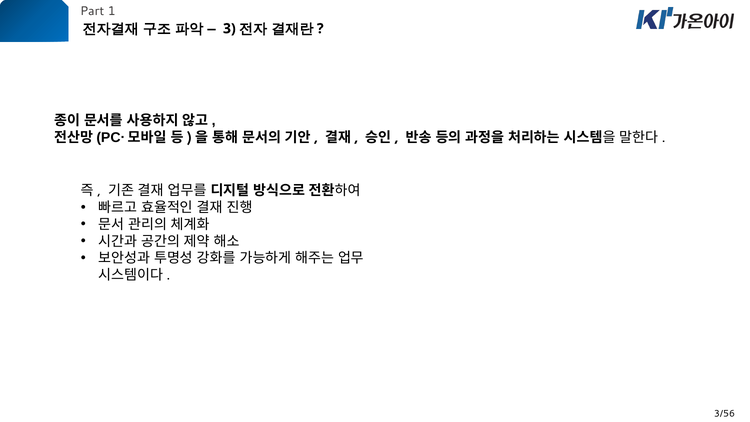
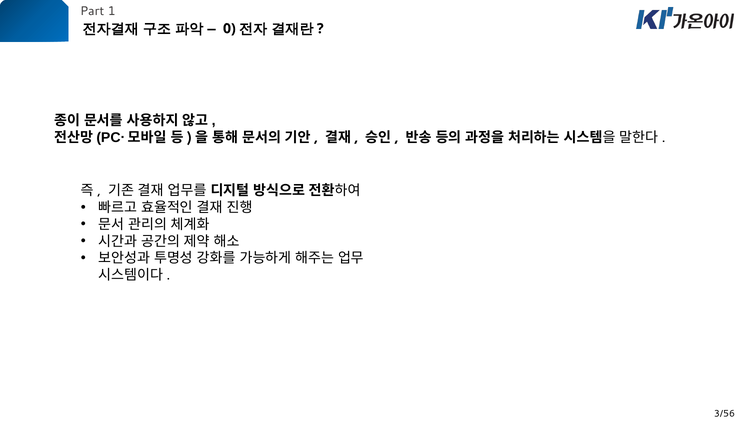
3: 3 -> 0 (229, 29)
